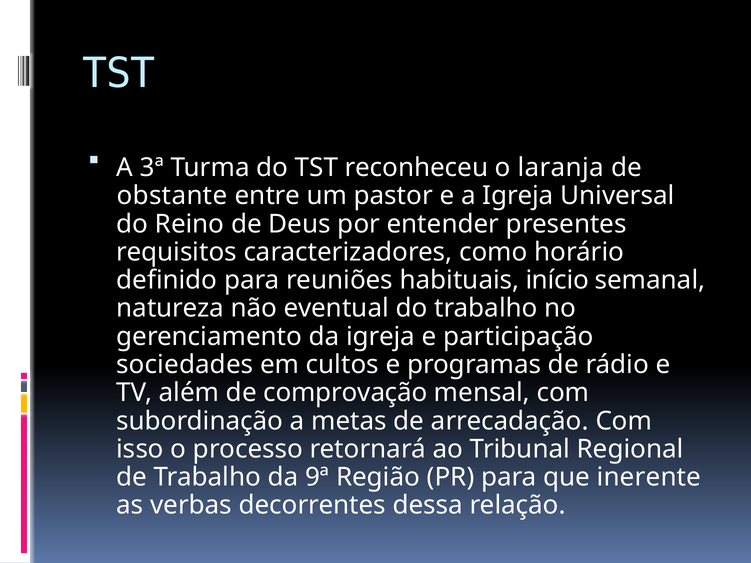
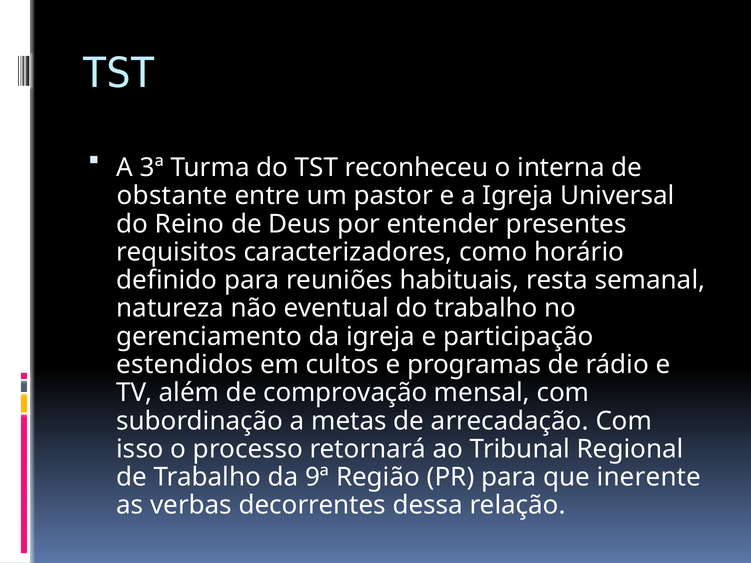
laranja: laranja -> interna (561, 168)
início: início -> resta (557, 280)
sociedades: sociedades -> estendidos (185, 365)
